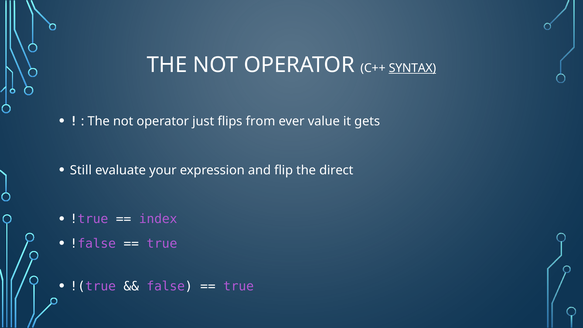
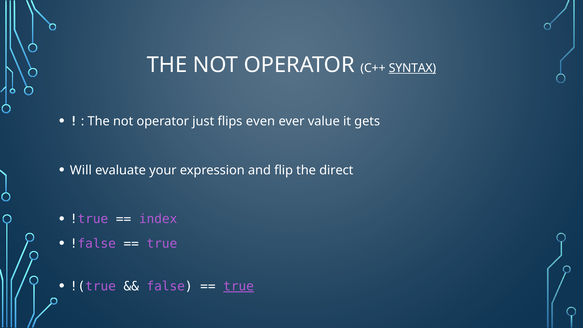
from: from -> even (260, 121)
Still: Still -> Will (81, 170)
true underline: none -> present (239, 286)
